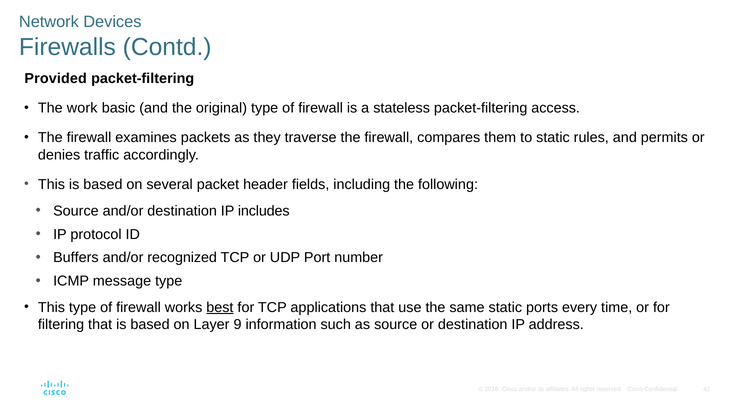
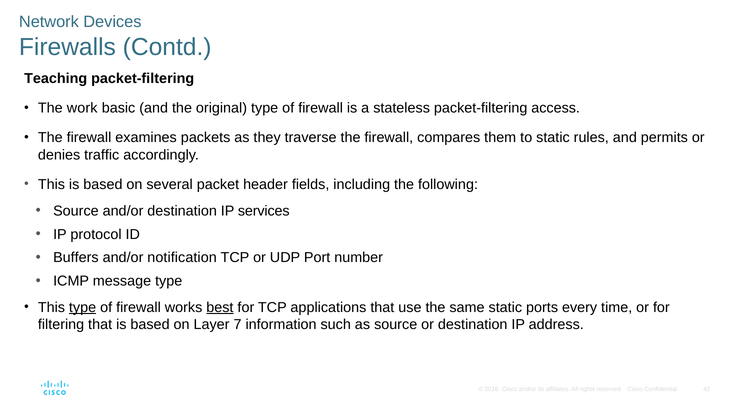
Provided: Provided -> Teaching (56, 79)
includes: includes -> services (264, 211)
recognized: recognized -> notification (182, 258)
type underline: none -> present (83, 308)
9: 9 -> 7 (238, 325)
